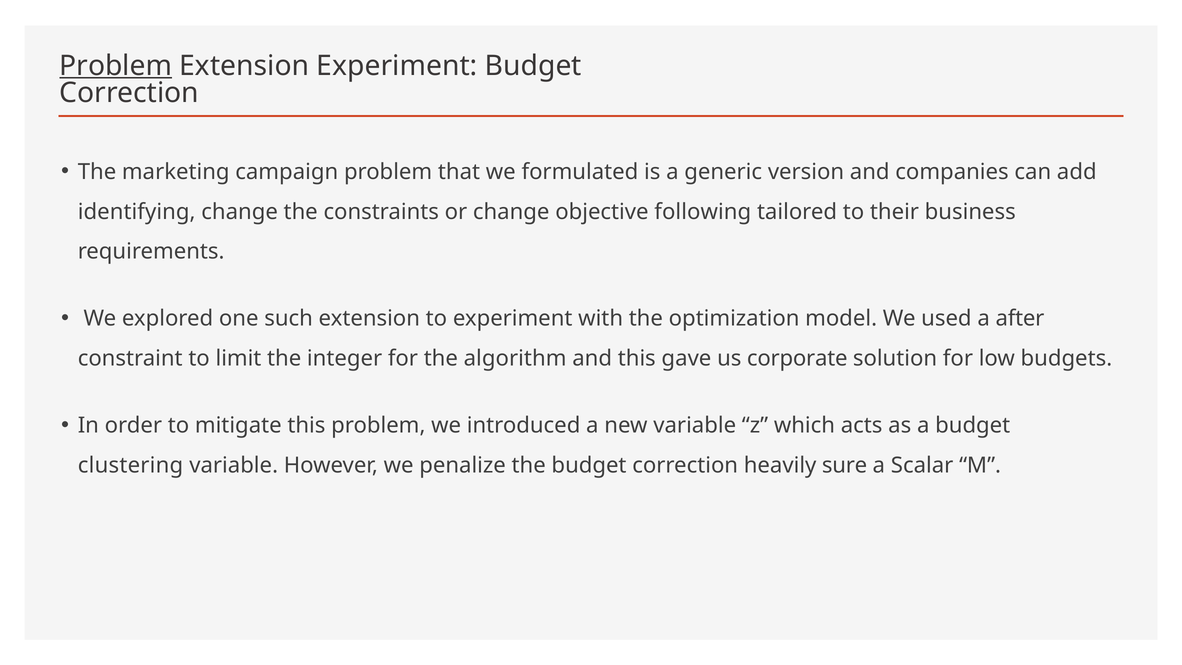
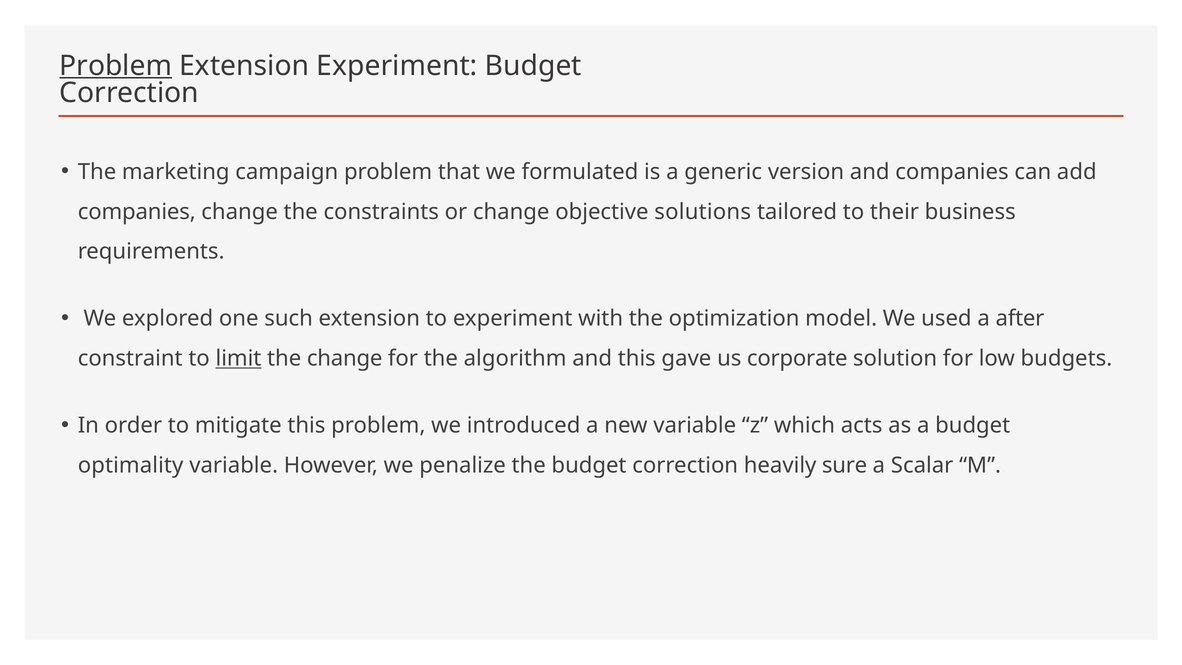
identifying: identifying -> companies (137, 212)
following: following -> solutions (703, 212)
limit underline: none -> present (238, 358)
the integer: integer -> change (345, 358)
clustering: clustering -> optimality (131, 465)
